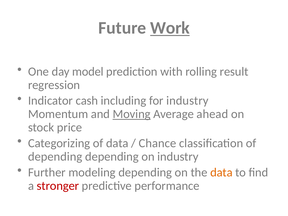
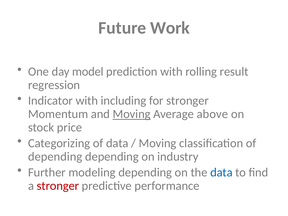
Work underline: present -> none (170, 28)
Indicator cash: cash -> with (87, 101)
for industry: industry -> stronger (188, 101)
ahead: ahead -> above (212, 114)
Chance: Chance -> Moving (158, 143)
data colour: orange -> blue (221, 172)
